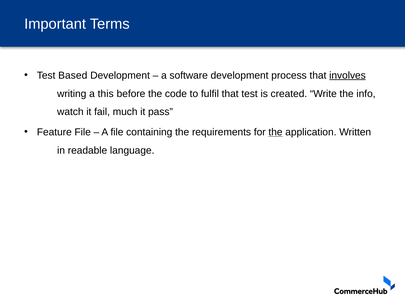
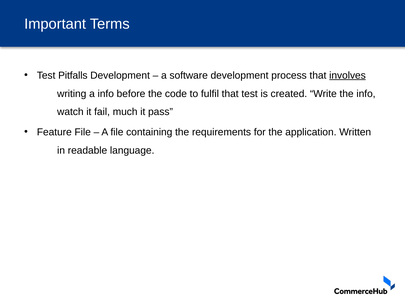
Based: Based -> Pitfalls (73, 75)
a this: this -> info (106, 94)
the underline: present -> none (276, 132)
